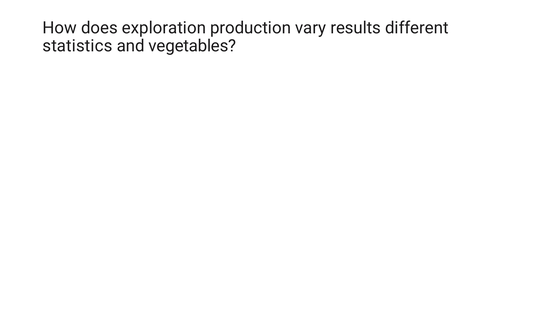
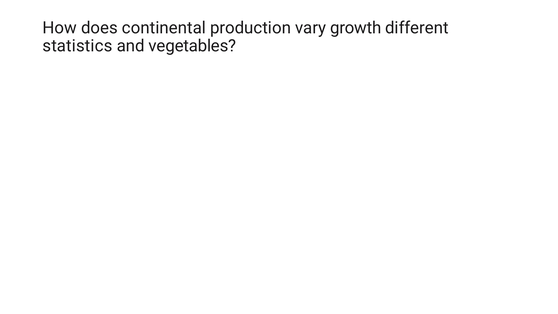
exploration: exploration -> continental (164, 28)
results: results -> growth (356, 28)
